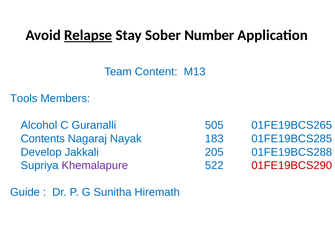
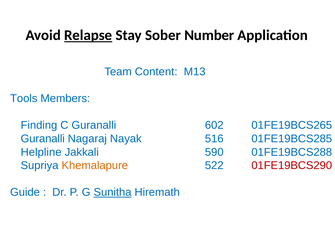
Alcohol: Alcohol -> Finding (39, 125)
505: 505 -> 602 (214, 125)
Contents: Contents -> Guranalli (43, 139)
183: 183 -> 516 (214, 139)
Develop: Develop -> Helpline (41, 152)
205: 205 -> 590 (214, 152)
Khemalapure colour: purple -> orange (95, 166)
Sunitha underline: none -> present (113, 192)
